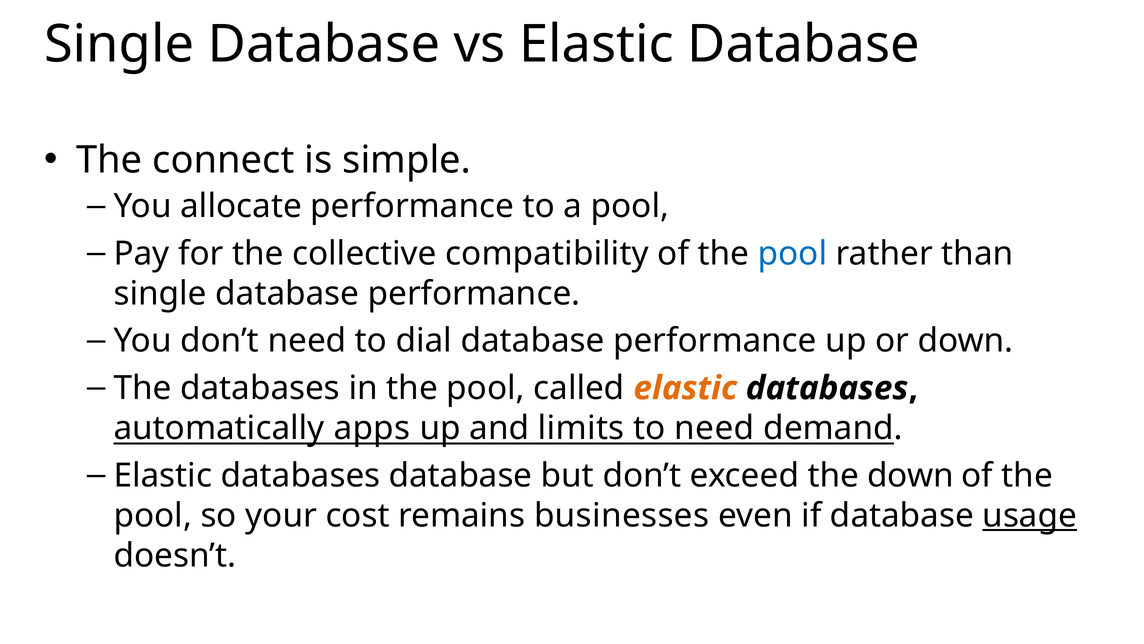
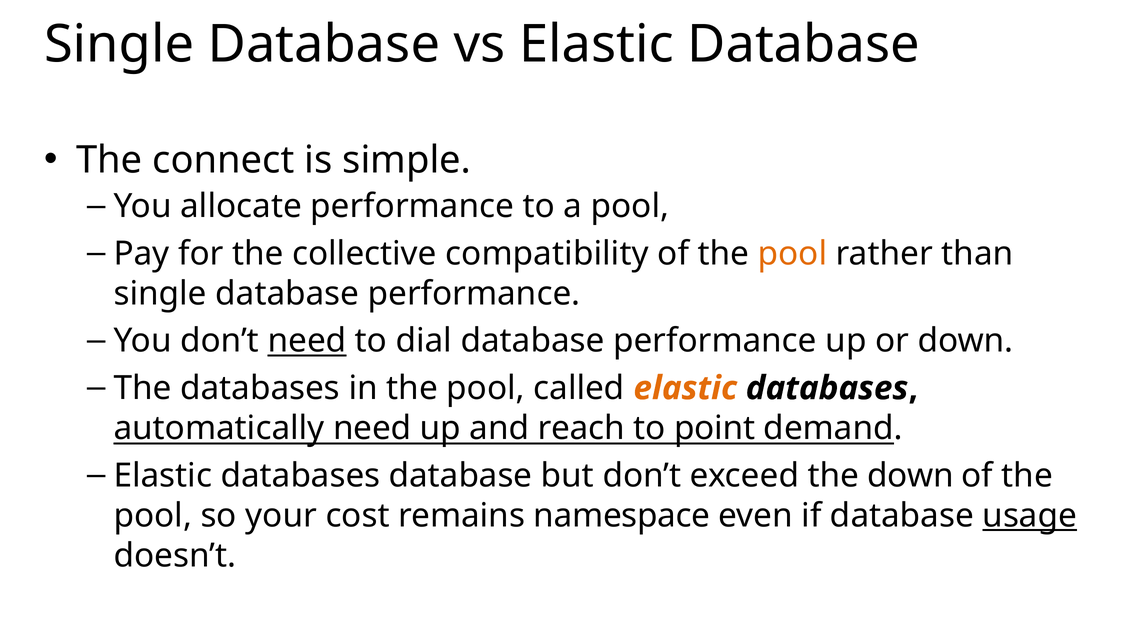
pool colour: blue -> orange (792, 253)
need underline: none -> present (307, 341)
automatically apps: apps -> need (372, 428)
limits: limits -> reach (581, 428)
to need: need -> point (715, 428)
businesses: businesses -> namespace (622, 515)
